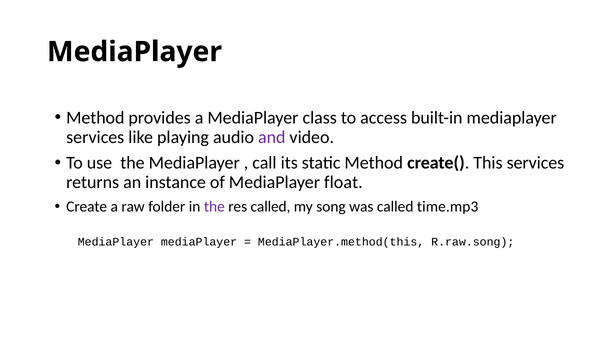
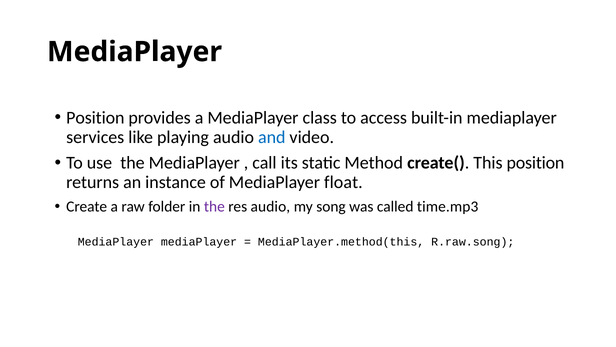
Method: Method -> Position (95, 117)
and colour: purple -> blue (272, 137)
This services: services -> position (535, 163)
res called: called -> audio (270, 207)
